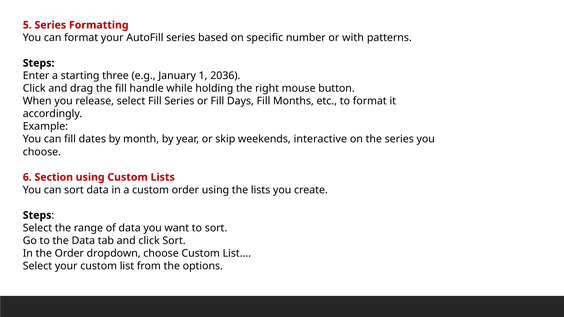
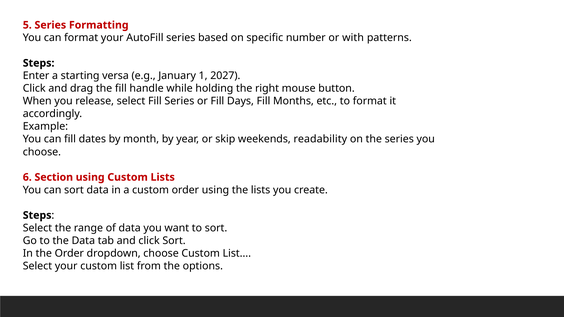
three: three -> versa (115, 76)
2036: 2036 -> 2027 (225, 76)
interactive: interactive -> readability (320, 139)
